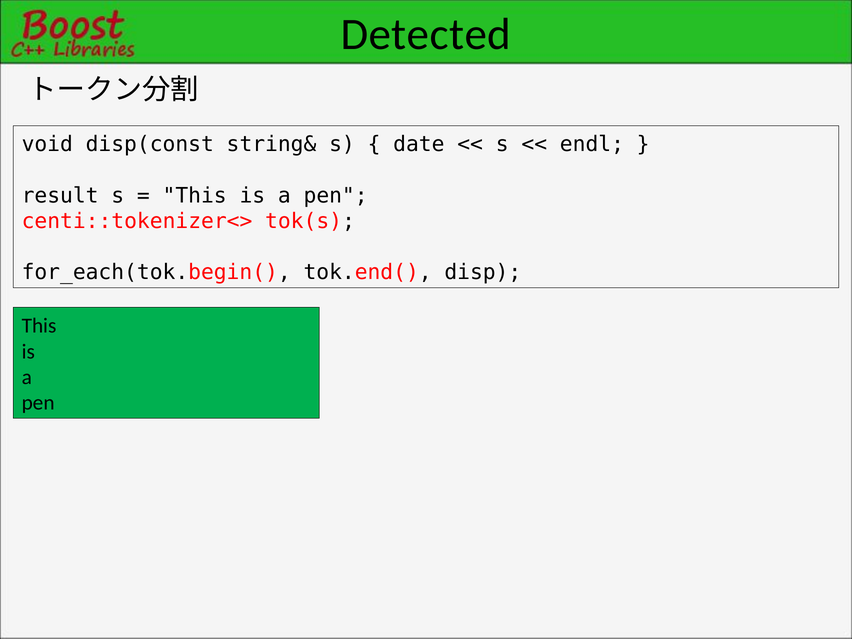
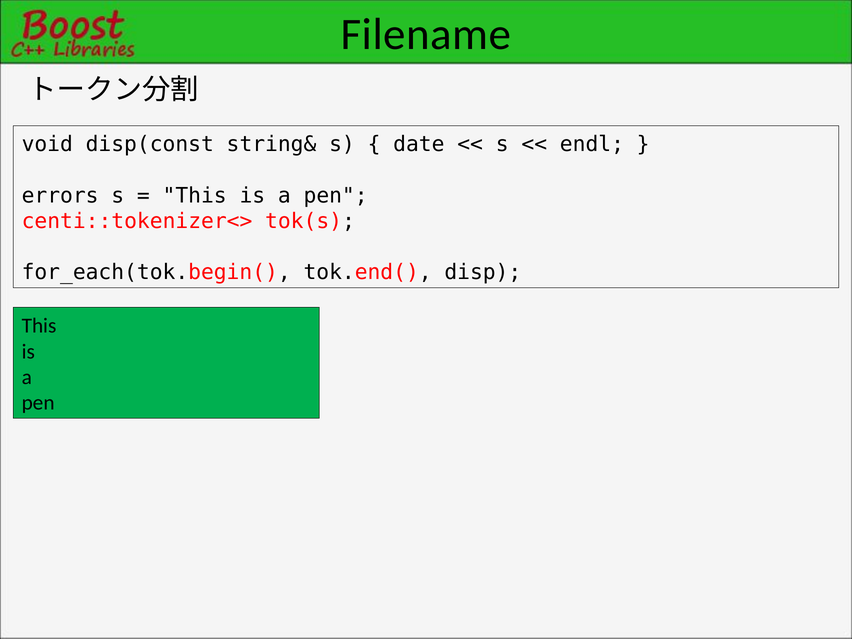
Detected: Detected -> Filename (426, 34)
result: result -> errors (60, 196)
